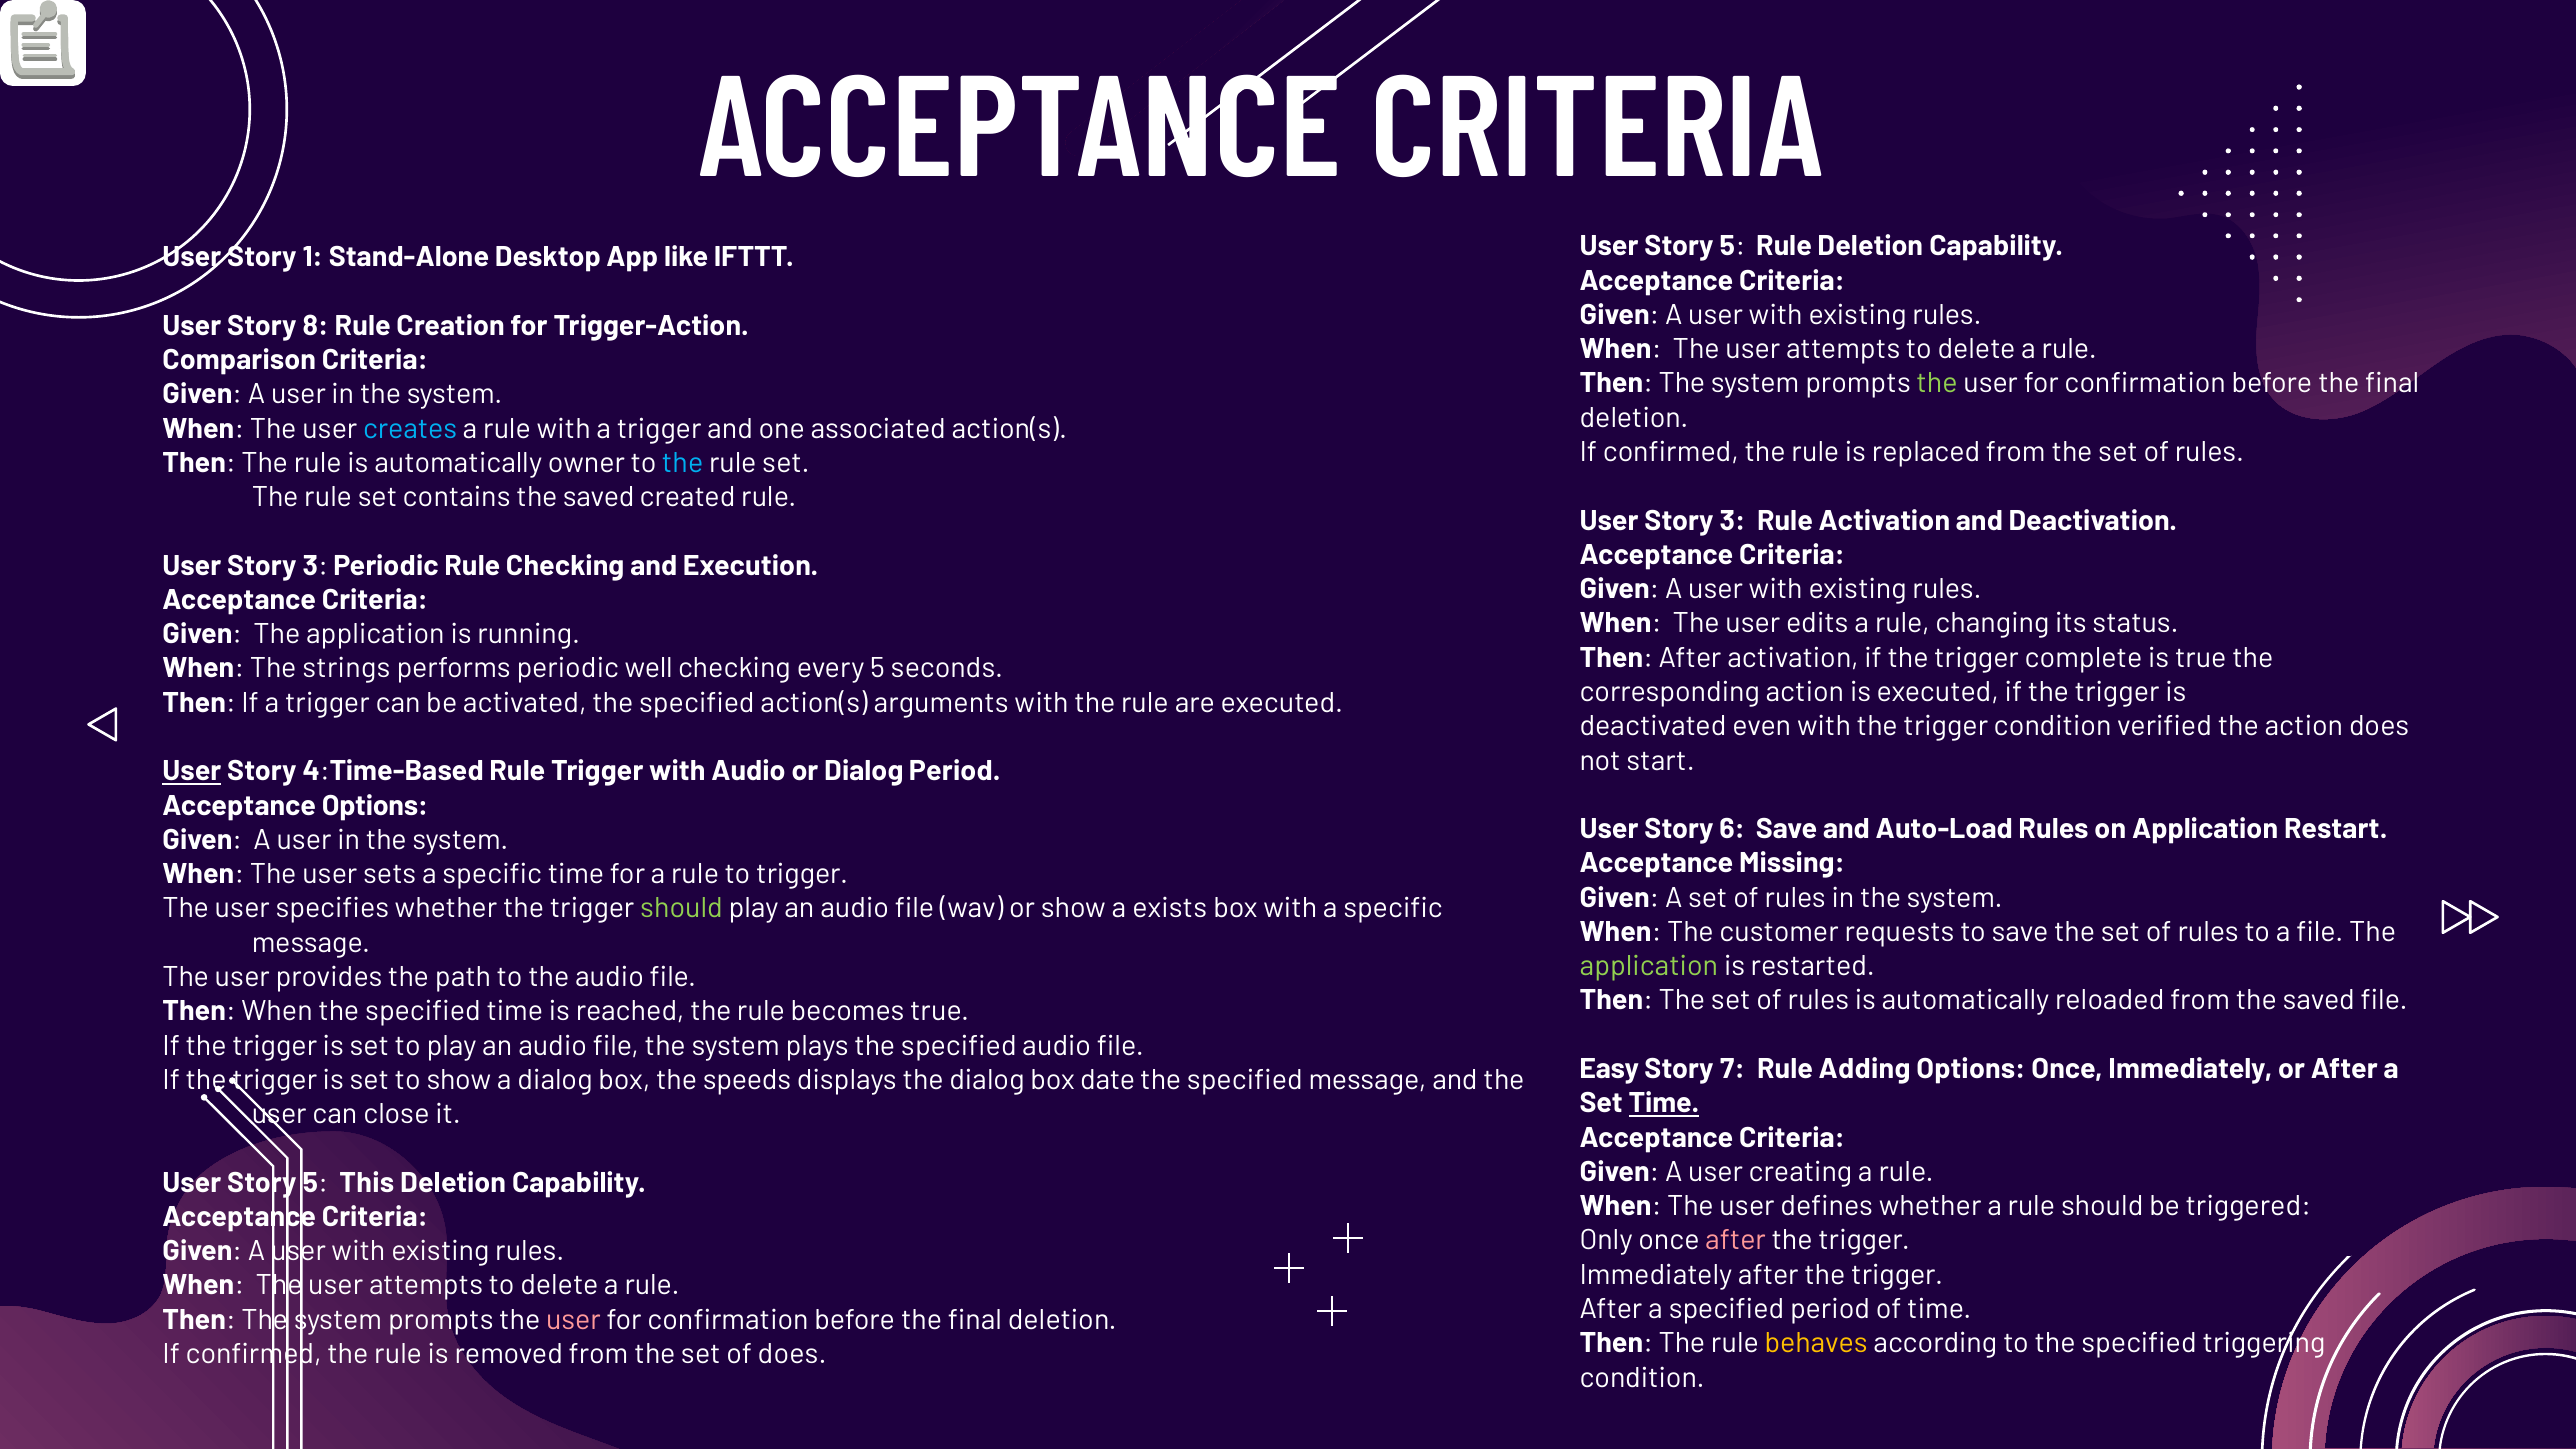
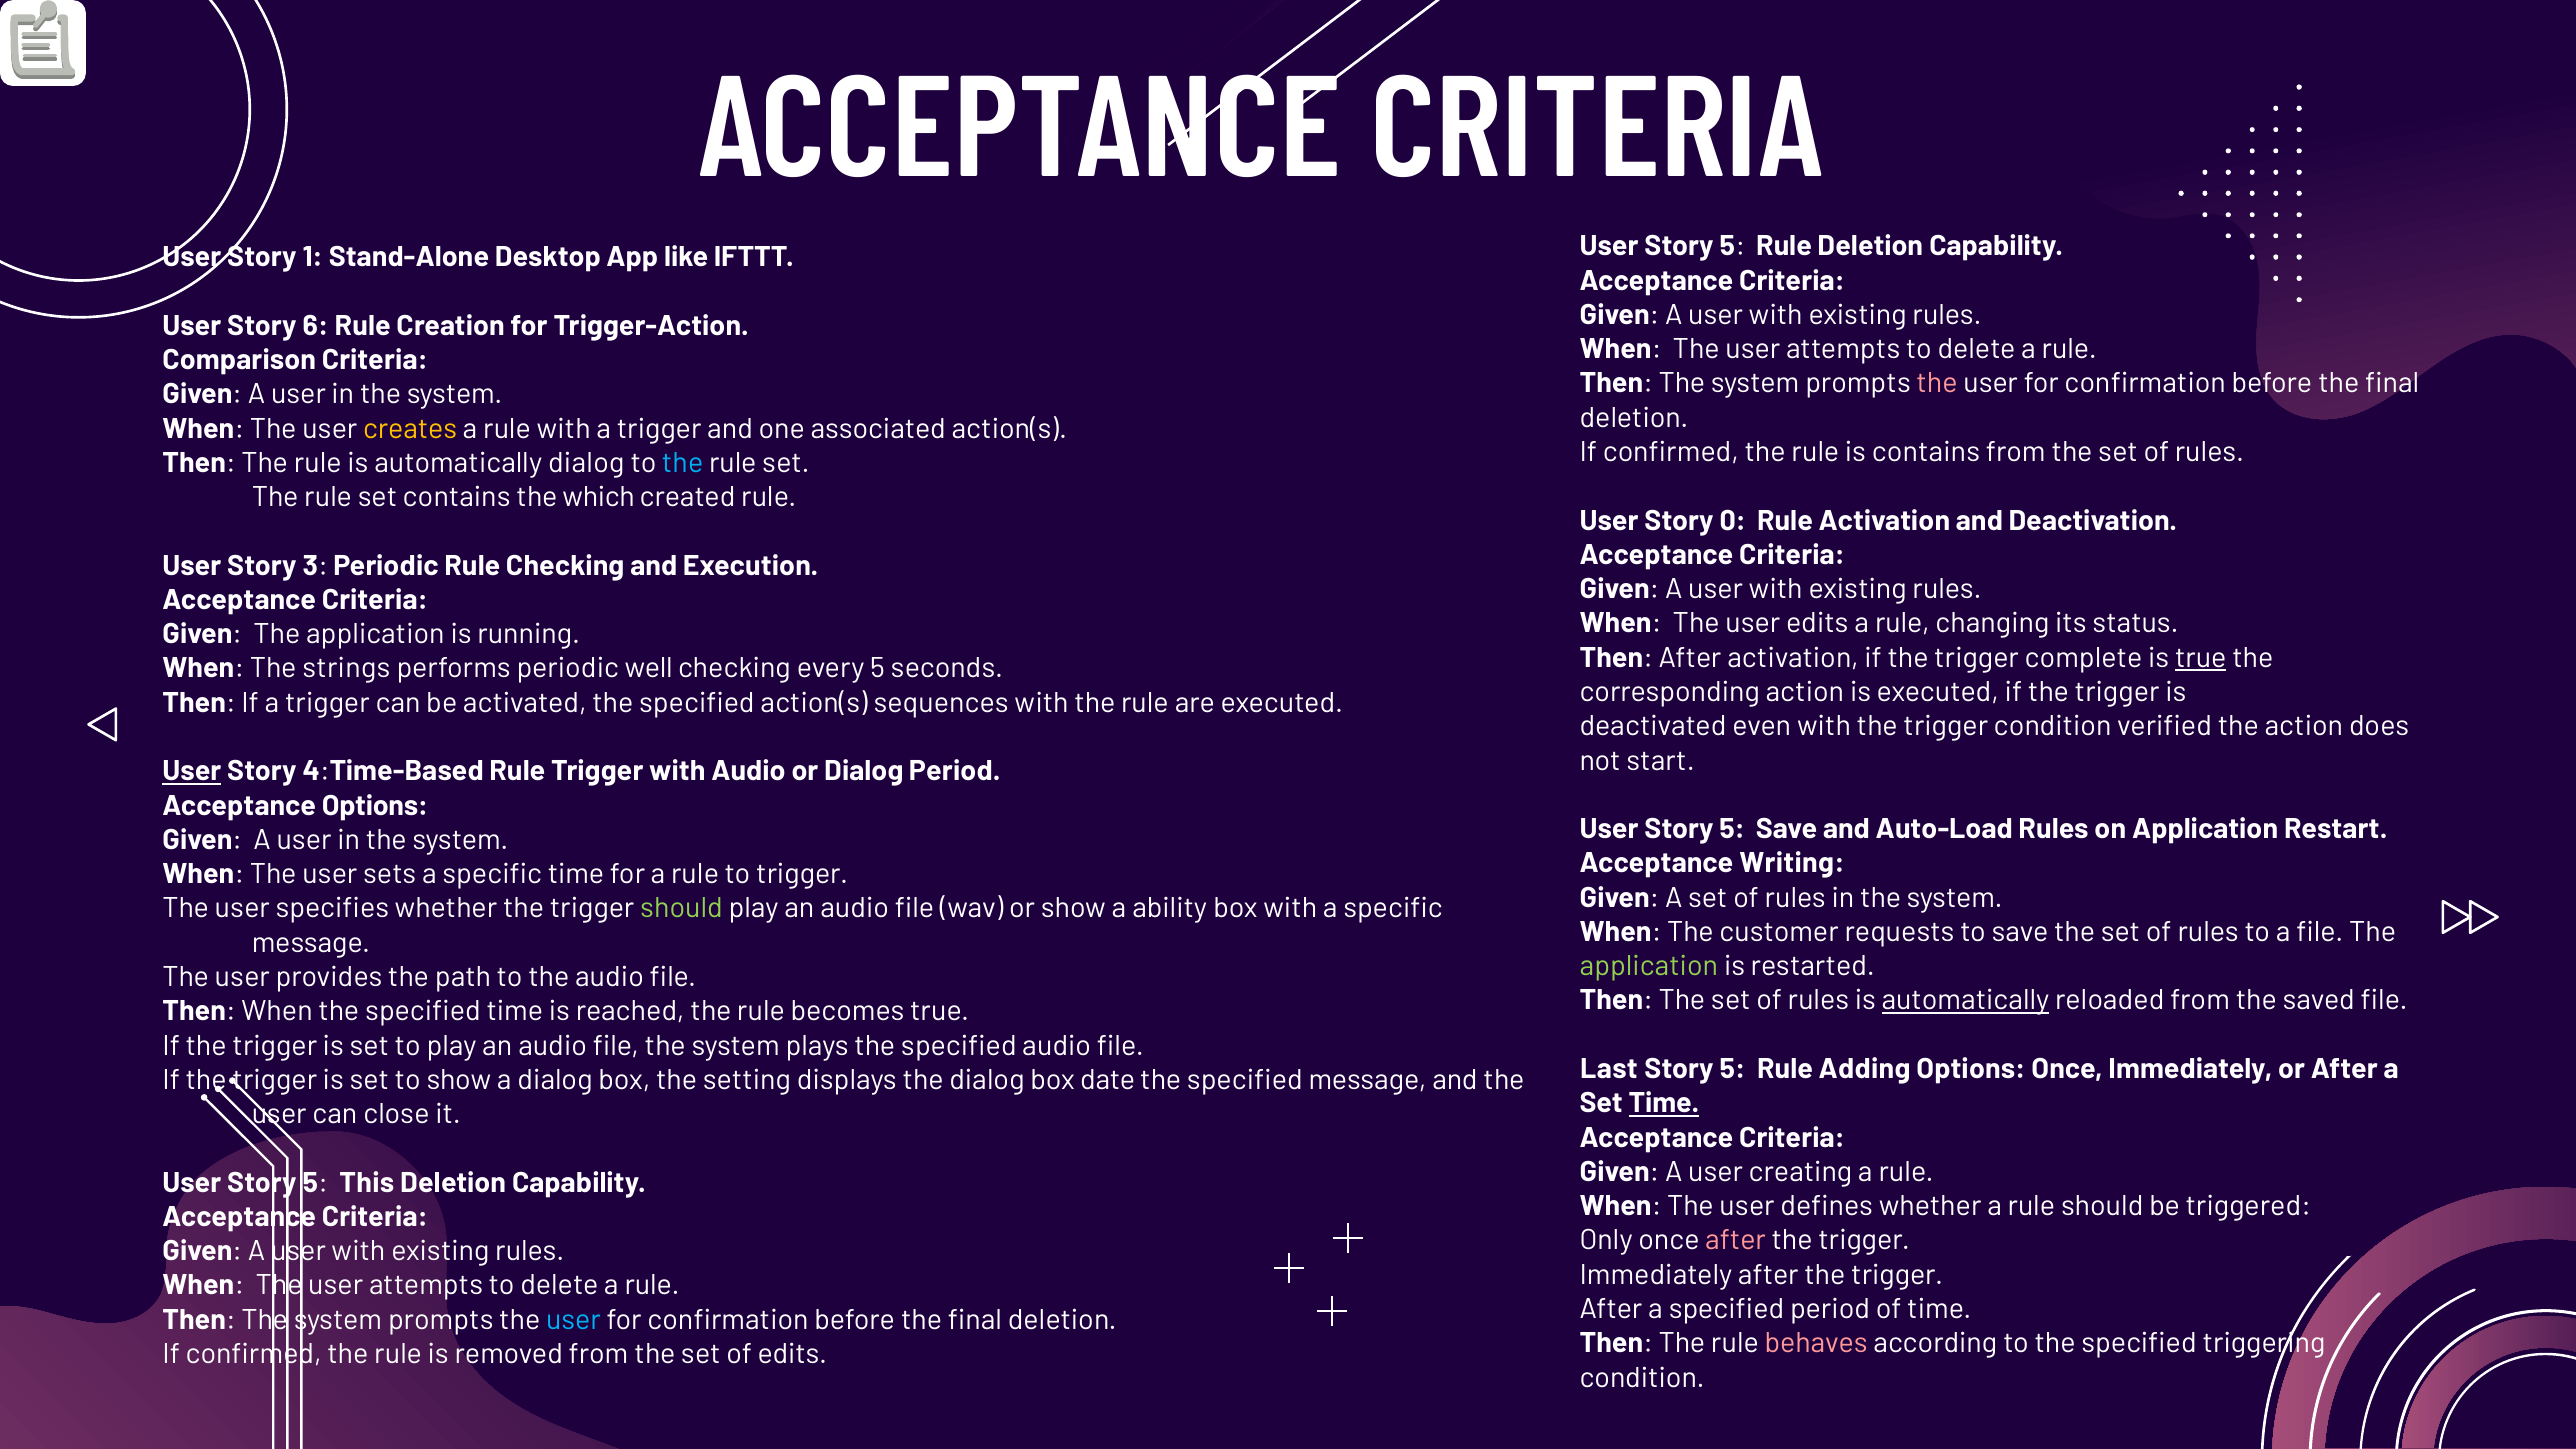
8: 8 -> 6 (316, 326)
the colour: light green -> pink (1937, 384)
creates colour: light blue -> yellow (410, 429)
is replaced: replaced -> contains (1926, 452)
automatically owner: owner -> dialog (586, 463)
contains the saved: saved -> which (599, 497)
3: 3 -> 0 (1733, 521)
true underline: none -> present (2201, 658)
arguments: arguments -> sequences (941, 703)
6: 6 -> 5 (1732, 829)
Missing: Missing -> Writing (1792, 863)
exists: exists -> ability (1170, 908)
automatically underline: none -> present (1965, 1001)
Easy: Easy -> Last (1609, 1069)
7: 7 -> 5 (1733, 1069)
speeds: speeds -> setting (747, 1080)
user colour: pink -> light blue (573, 1320)
behaves colour: yellow -> pink (1816, 1343)
of does: does -> edits (792, 1354)
